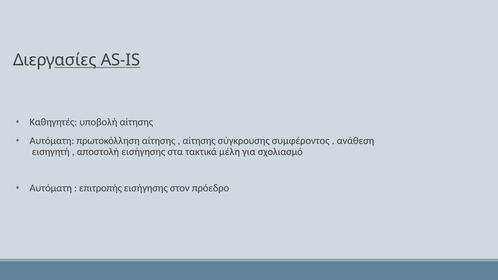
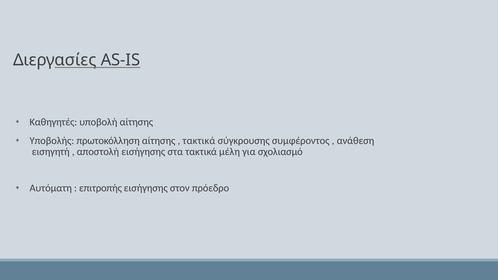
Αυτόματη: Αυτόματη -> Υποβολής (52, 141)
αίτησης: αίτησης -> τακτικά (199, 141)
